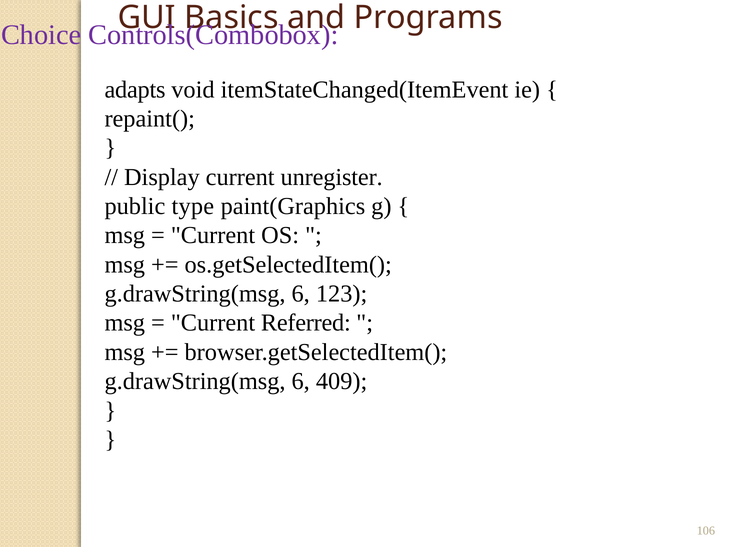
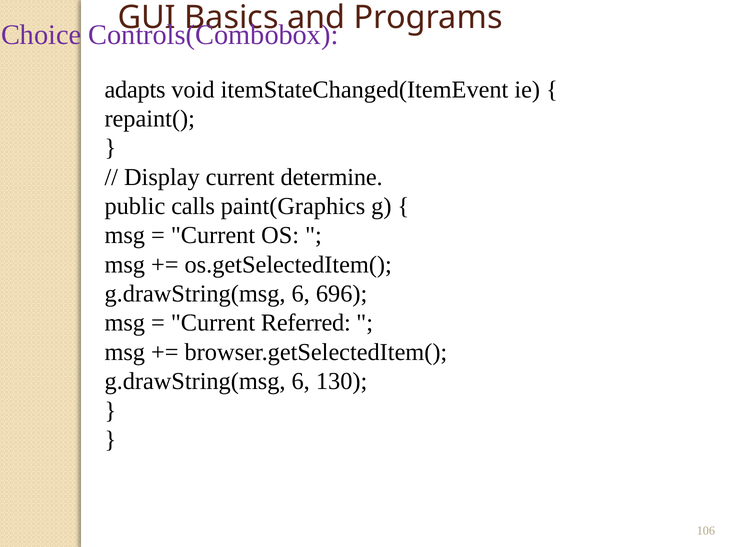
unregister: unregister -> determine (332, 177)
type: type -> calls (193, 206)
123: 123 -> 696 (342, 294)
409: 409 -> 130 (342, 382)
